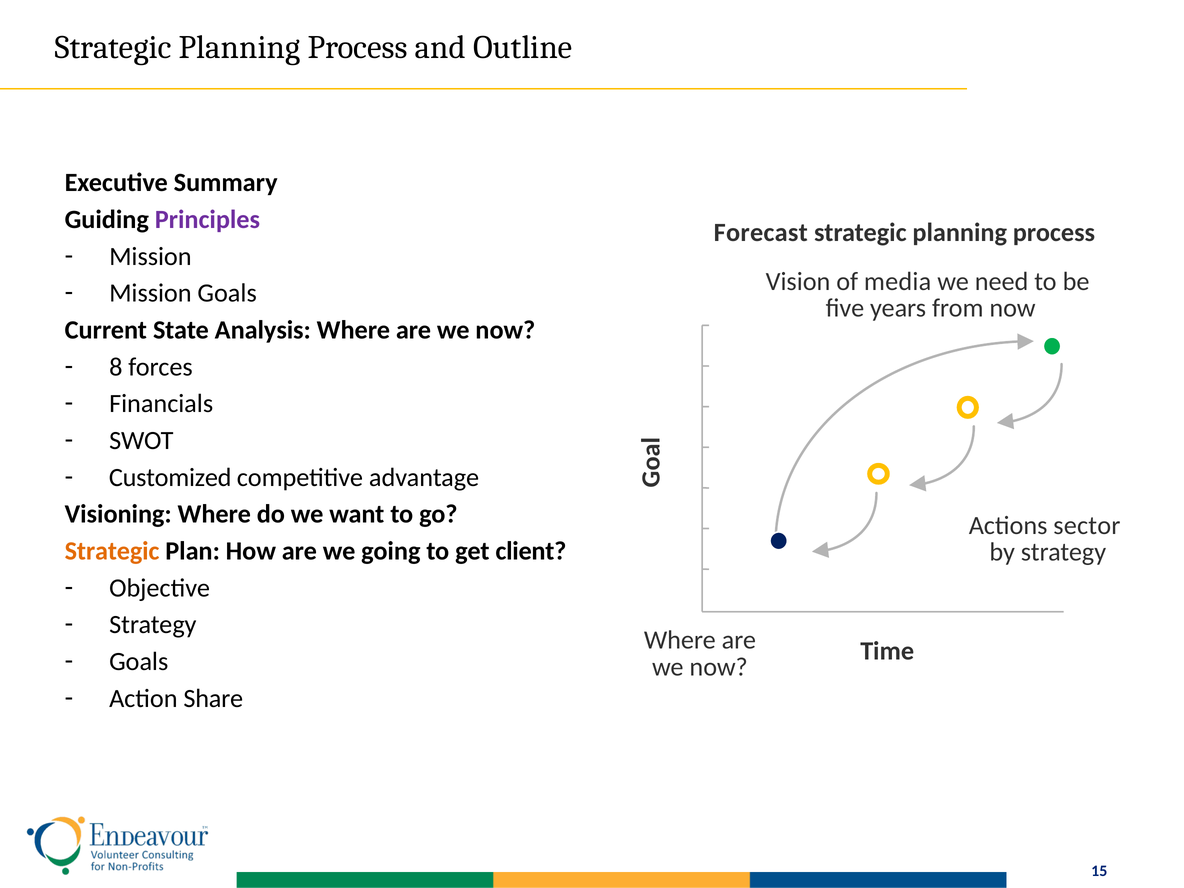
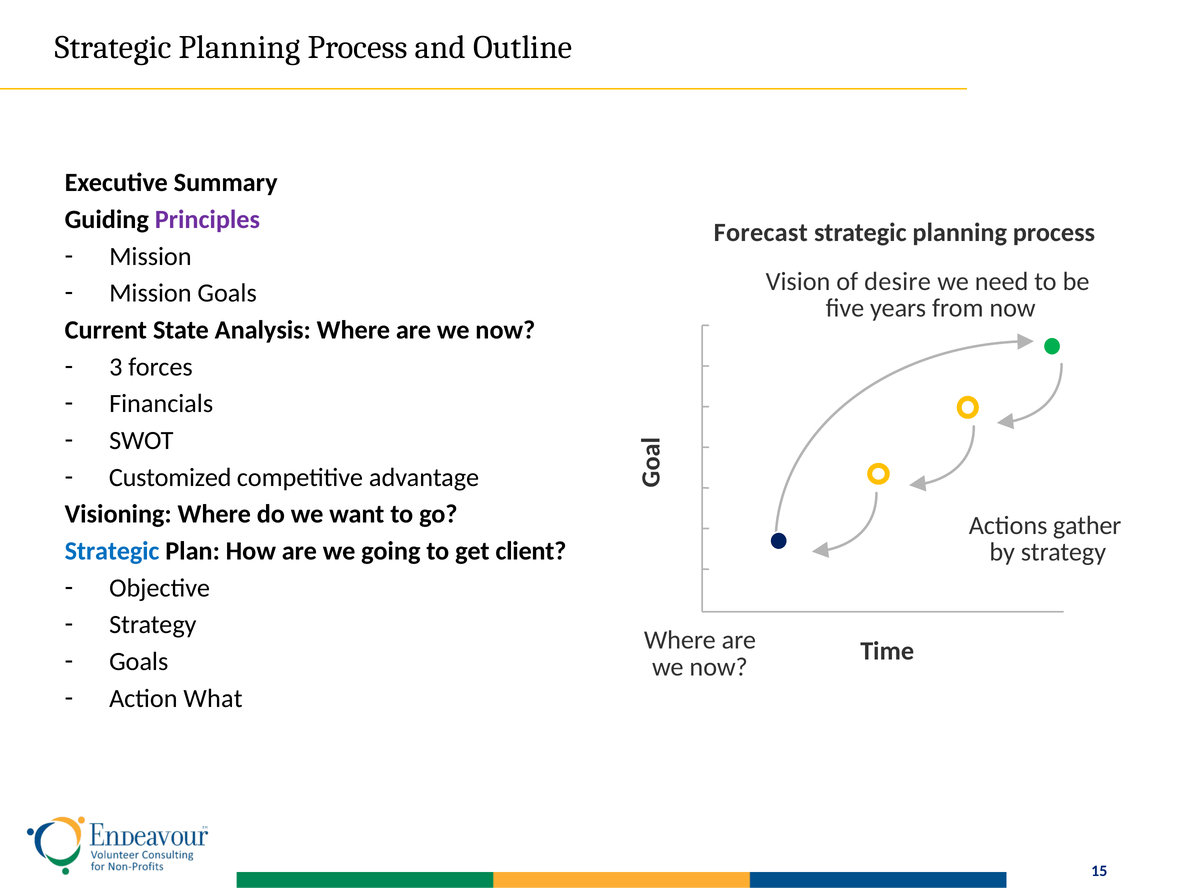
media: media -> desire (898, 281)
8: 8 -> 3 (116, 367)
sector: sector -> gather (1087, 525)
Strategic colour: orange -> blue (112, 551)
Share: Share -> What (213, 698)
